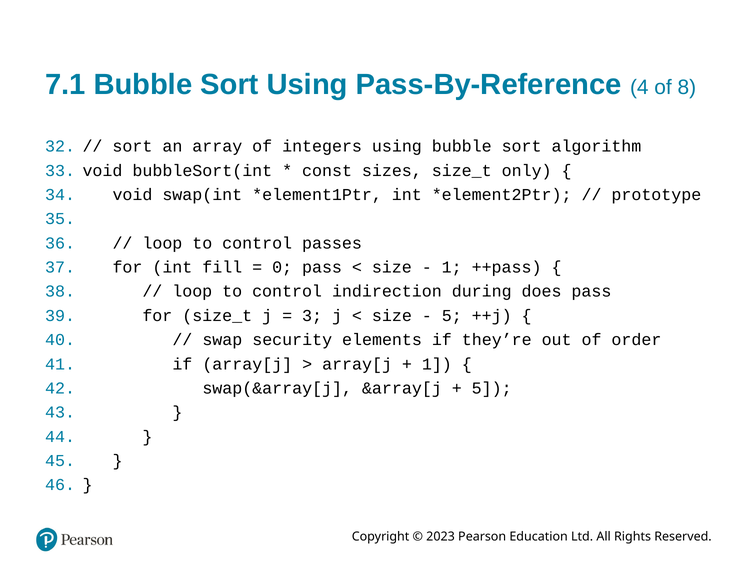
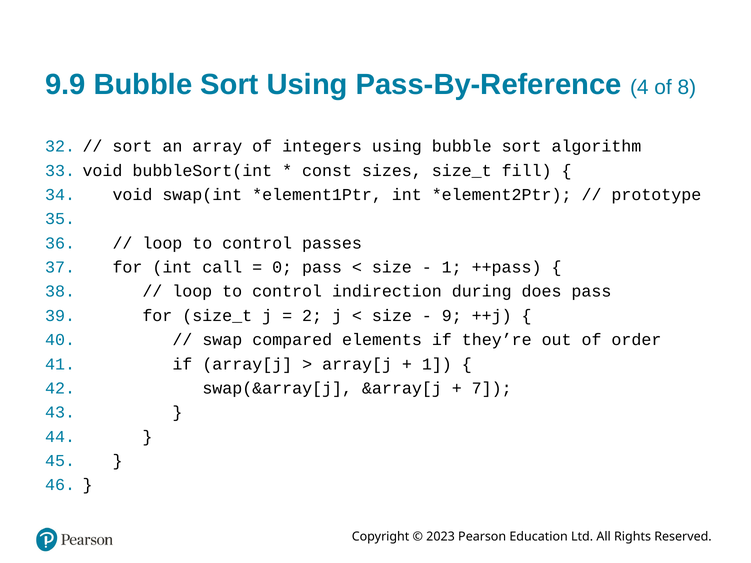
7.1: 7.1 -> 9.9 (65, 85)
only: only -> fill (527, 171)
fill: fill -> call (222, 267)
3: 3 -> 2 (312, 316)
5: 5 -> 9 (452, 316)
security: security -> compared (292, 340)
5: 5 -> 7 (492, 388)
